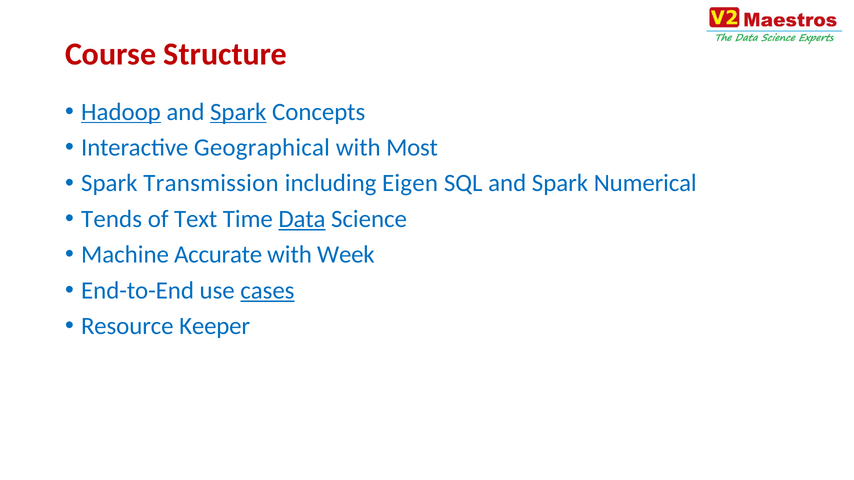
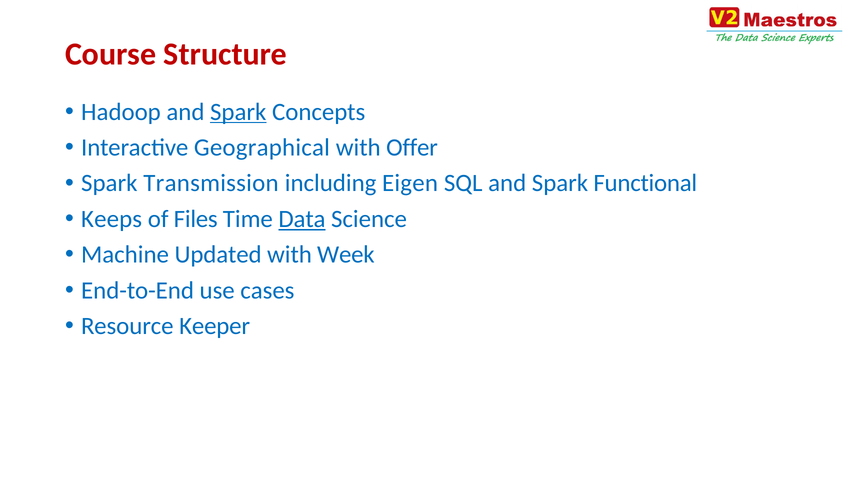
Hadoop underline: present -> none (121, 112)
Most: Most -> Offer (412, 148)
Numerical: Numerical -> Functional (645, 183)
Tends: Tends -> Keeps (112, 219)
Text: Text -> Files (196, 219)
Accurate: Accurate -> Updated (218, 255)
cases underline: present -> none (267, 291)
